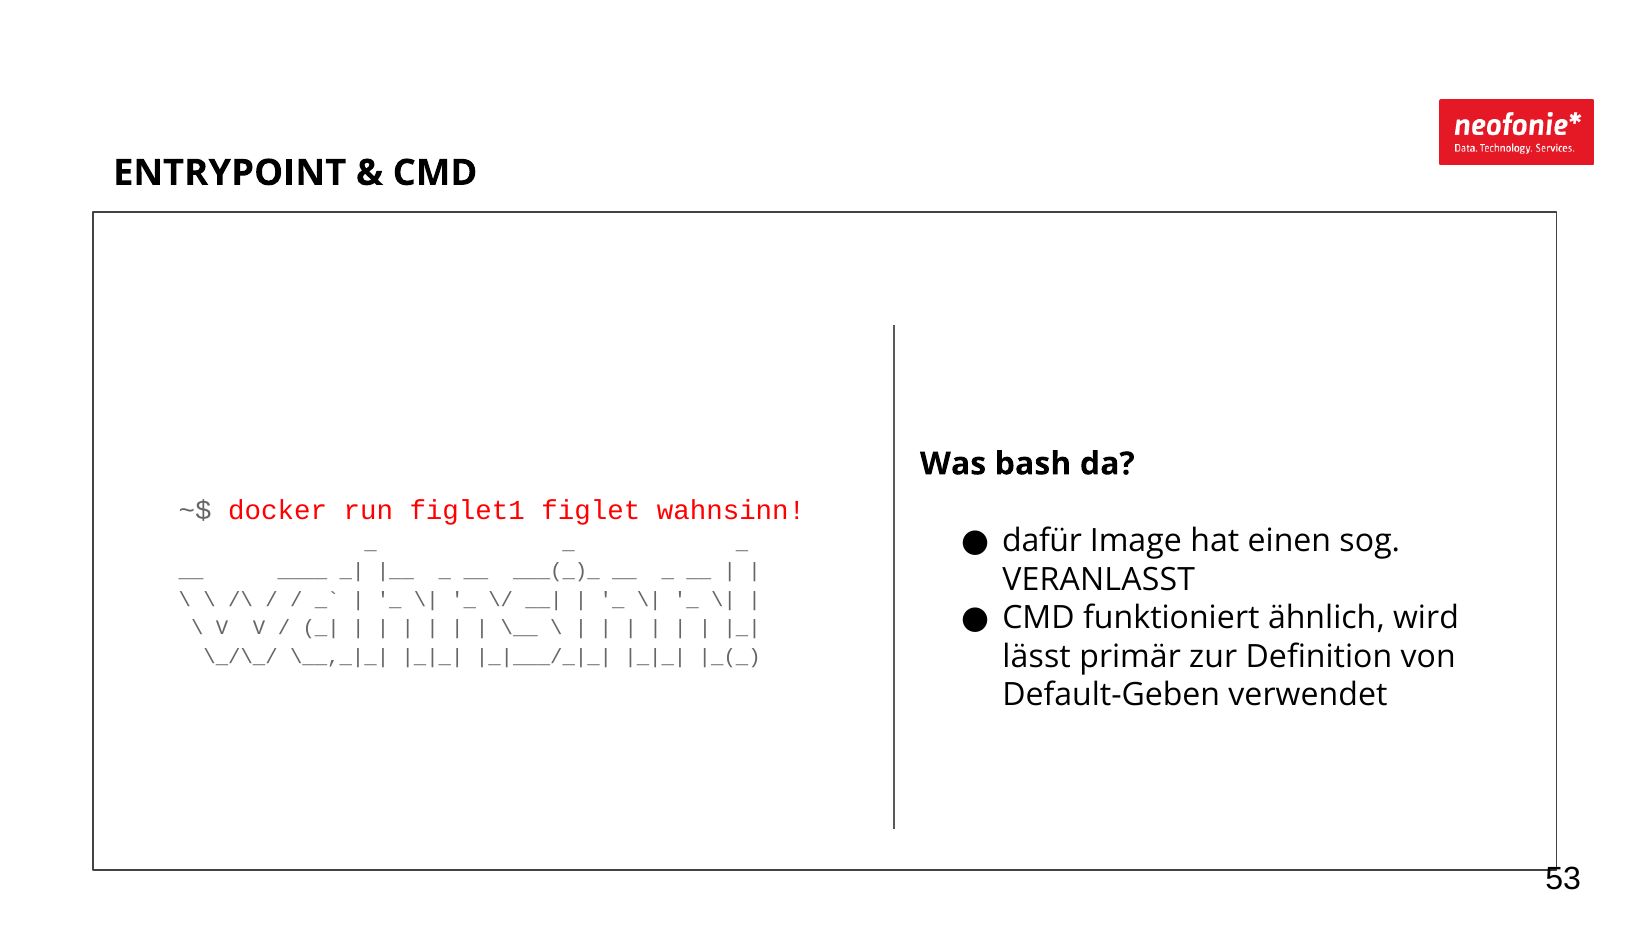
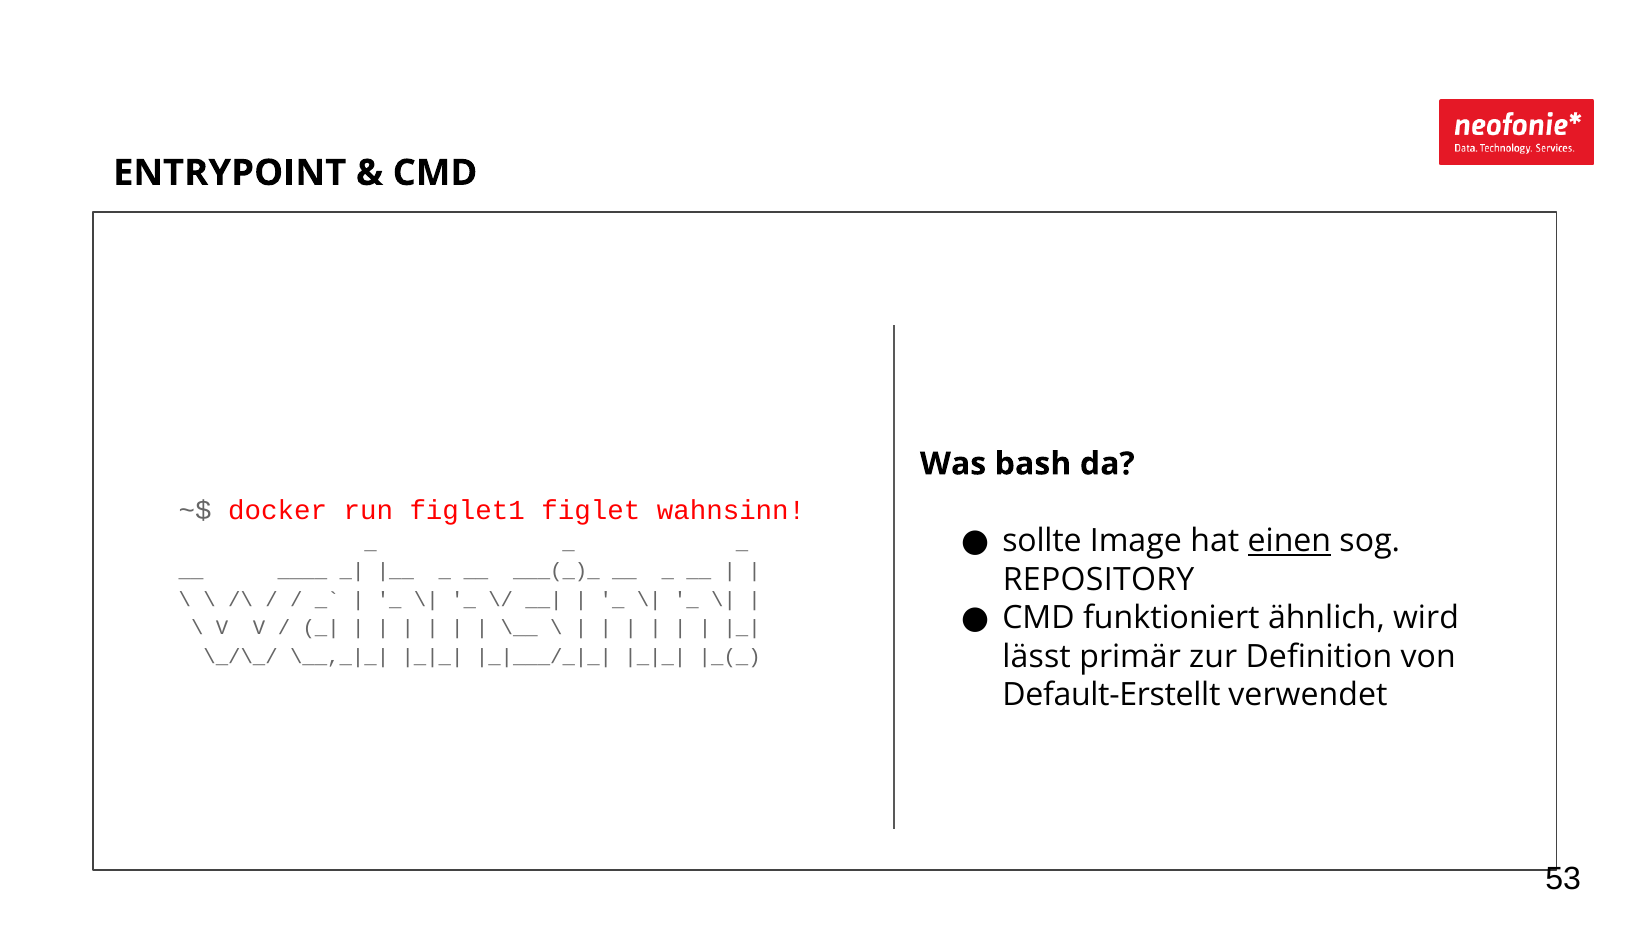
dafür: dafür -> sollte (1042, 541)
einen underline: none -> present (1289, 541)
VERANLASST: VERANLASST -> REPOSITORY (1099, 580)
Default-Geben: Default-Geben -> Default-Erstellt (1111, 695)
